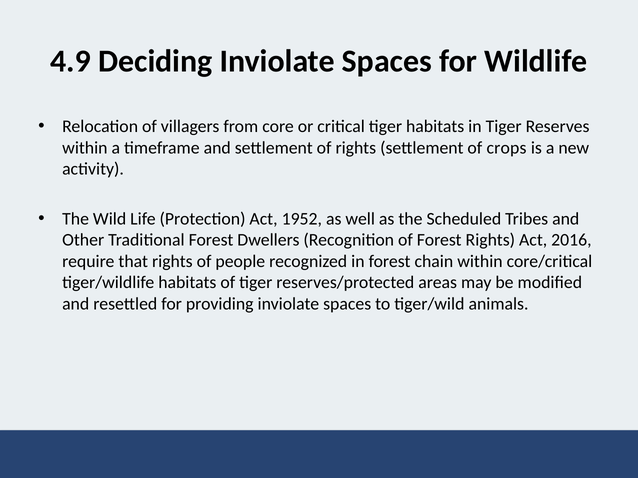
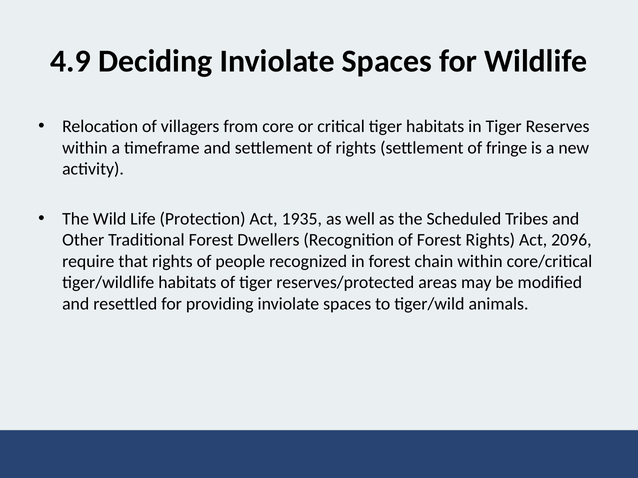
crops: crops -> fringe (507, 148)
1952: 1952 -> 1935 (302, 219)
2016: 2016 -> 2096 (571, 240)
